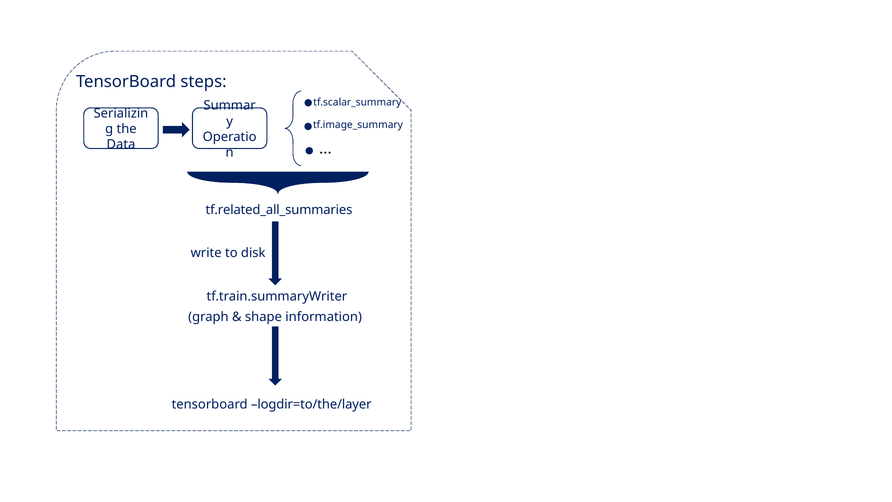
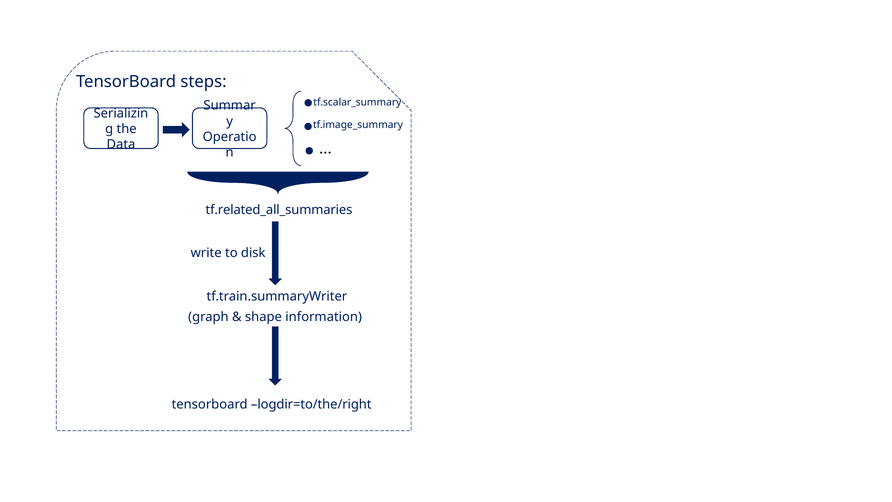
logdir=to/the/layer: logdir=to/the/layer -> logdir=to/the/right (311, 404)
